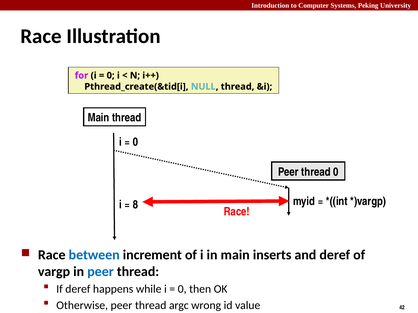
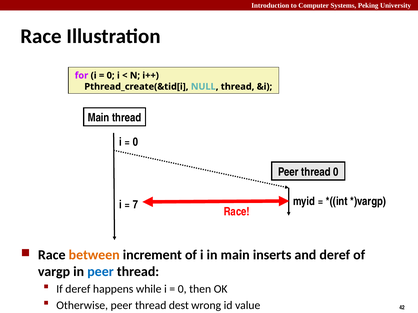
8: 8 -> 7 (135, 205)
between colour: blue -> orange (94, 255)
argc: argc -> dest (179, 306)
